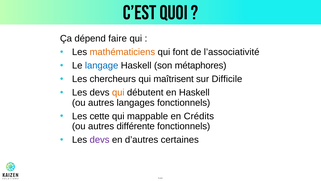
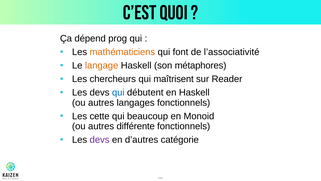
faire: faire -> prog (118, 38)
langage colour: blue -> orange (102, 65)
Difficile: Difficile -> Reader (227, 79)
qui colour: orange -> blue (118, 92)
mappable: mappable -> beaucoup (148, 116)
Crédits: Crédits -> Monoid (199, 116)
certaines: certaines -> catégorie (180, 139)
